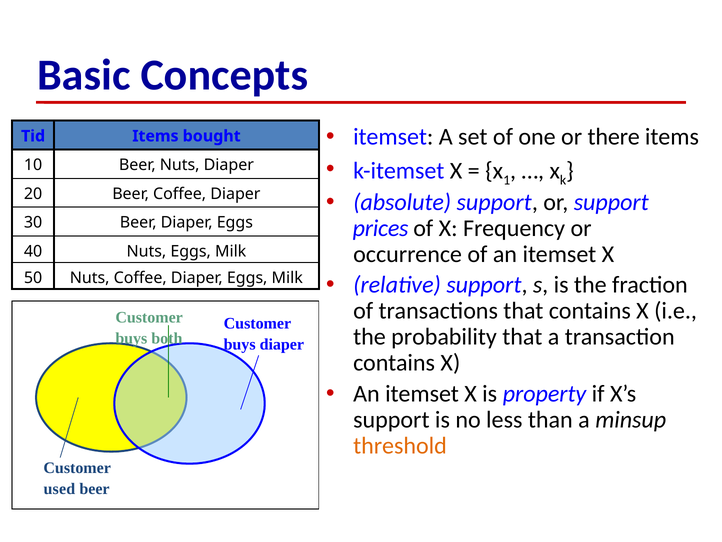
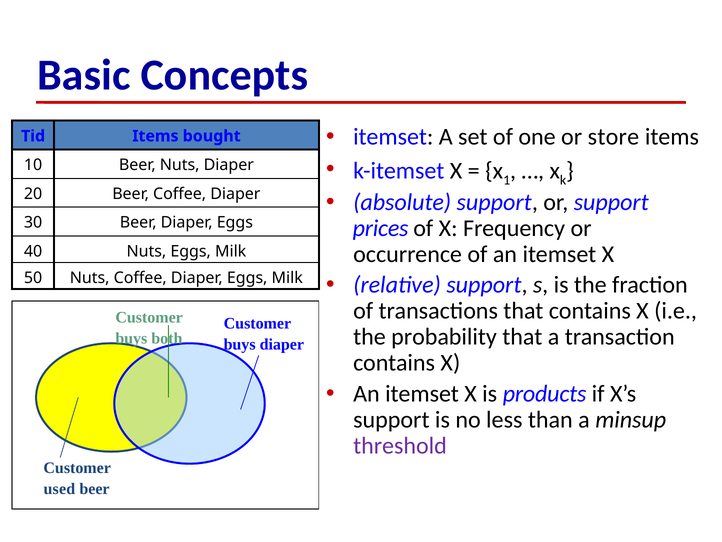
there: there -> store (613, 137)
property: property -> products (545, 393)
threshold colour: orange -> purple (400, 445)
